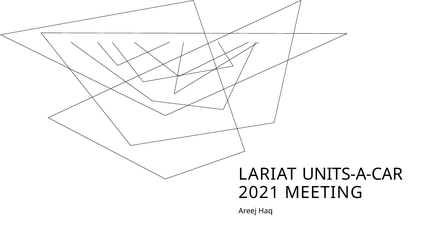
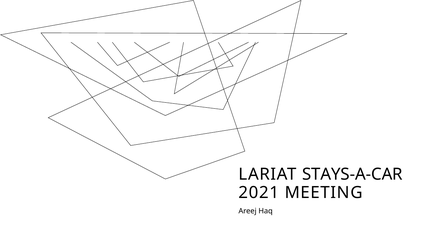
UNITS-A-CAR: UNITS-A-CAR -> STAYS-A-CAR (352, 175)
